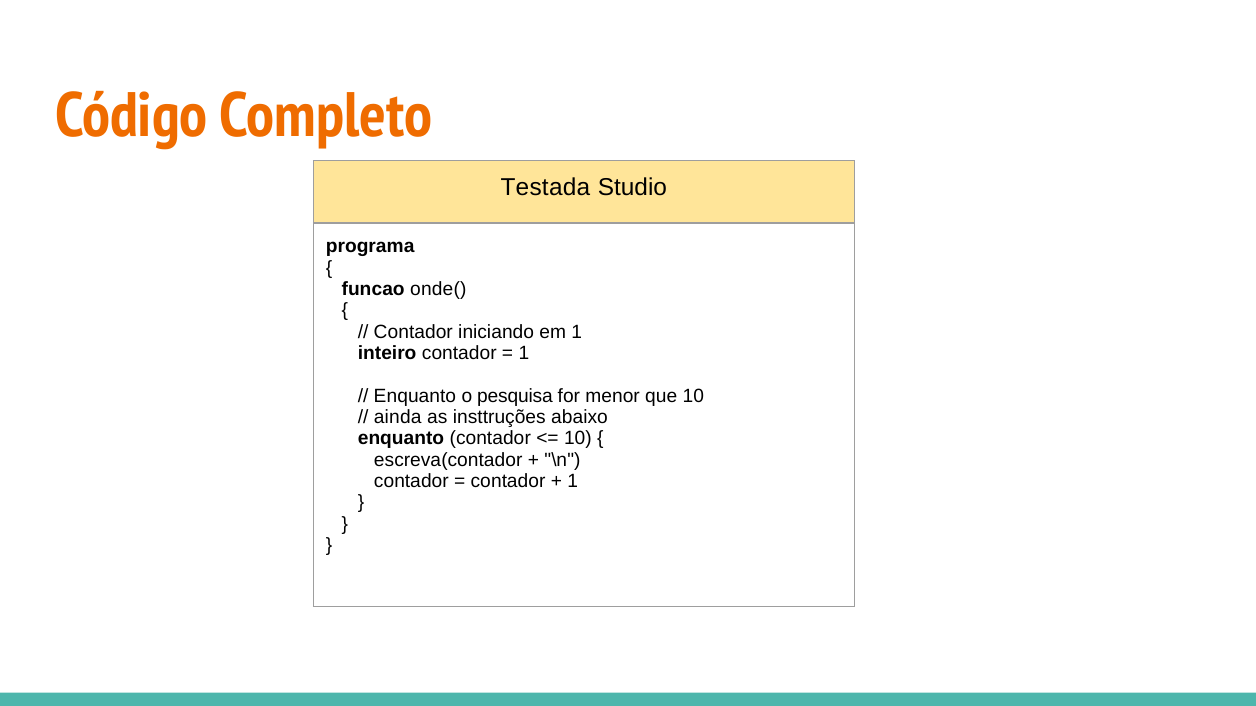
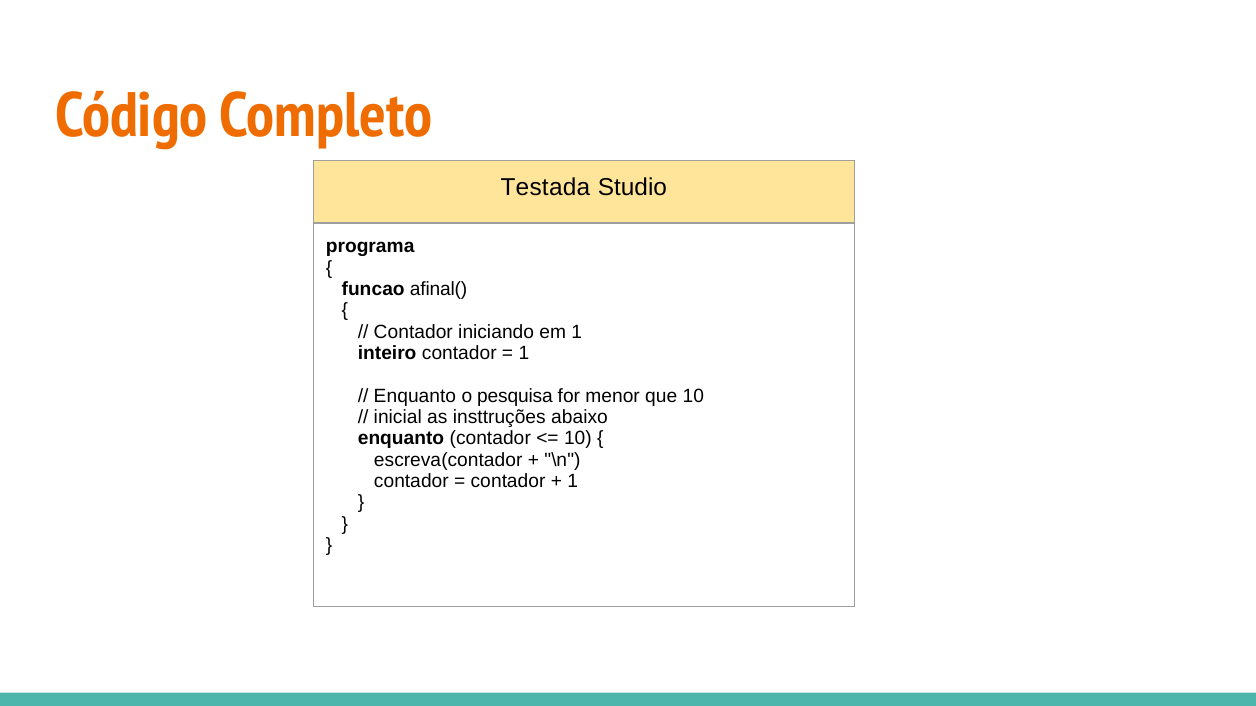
onde(: onde( -> afinal( (439, 289)
ainda: ainda -> inicial (398, 418)
